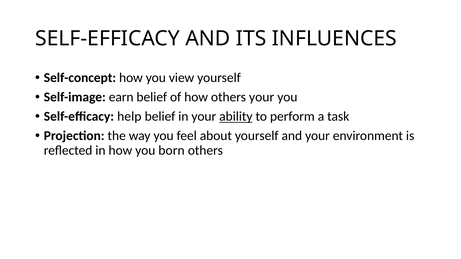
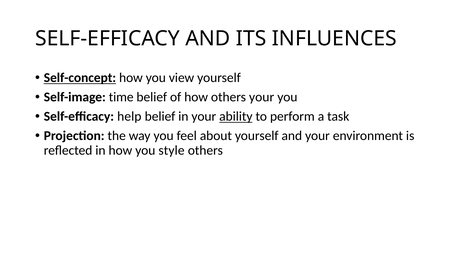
Self-concept underline: none -> present (80, 78)
earn: earn -> time (121, 97)
born: born -> style (171, 150)
